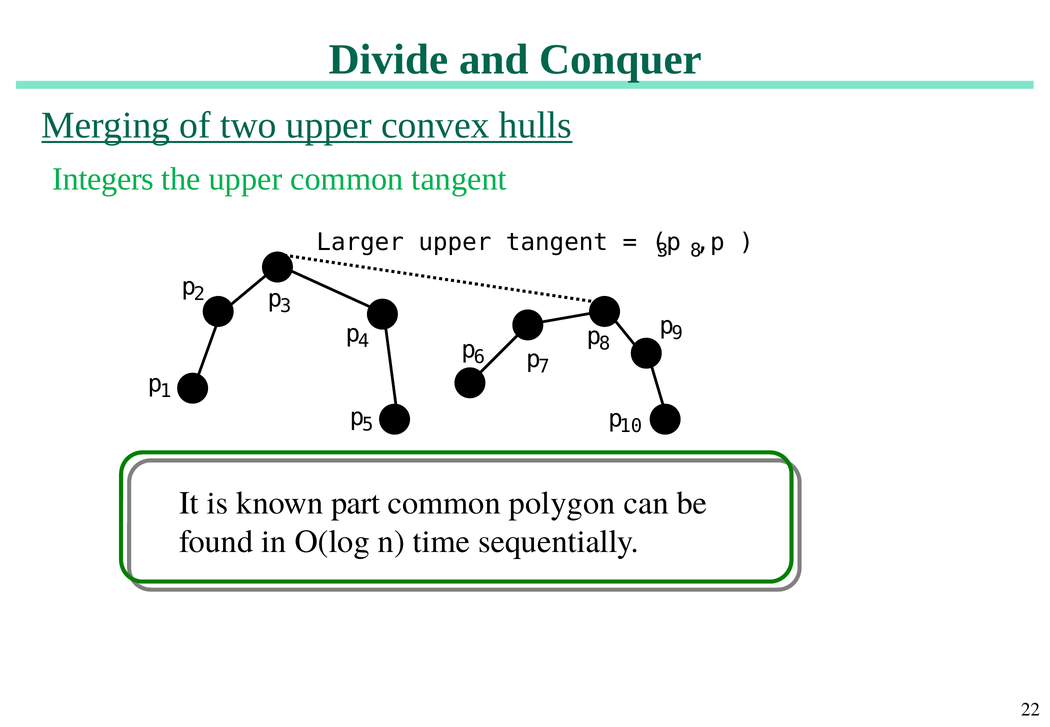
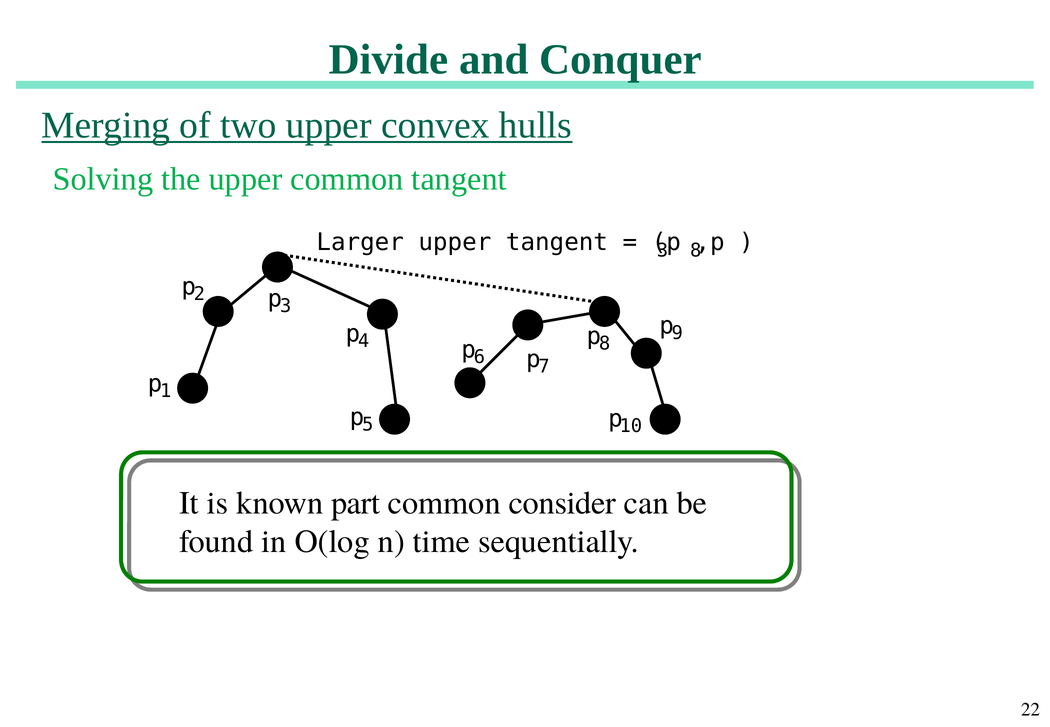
Integers: Integers -> Solving (103, 179)
polygon: polygon -> consider (562, 503)
